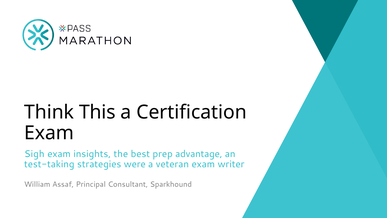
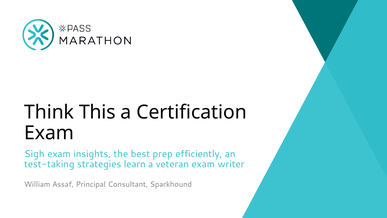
advantage: advantage -> efficiently (199, 154)
were: were -> learn (135, 164)
